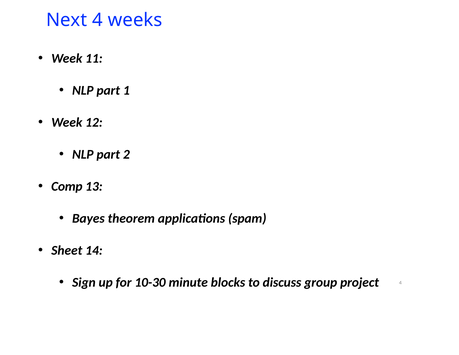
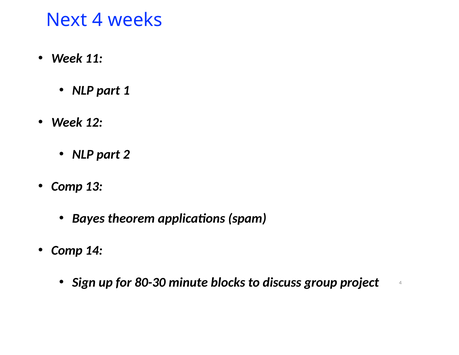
Sheet: Sheet -> Comp (67, 250)
10-30: 10-30 -> 80-30 (150, 282)
